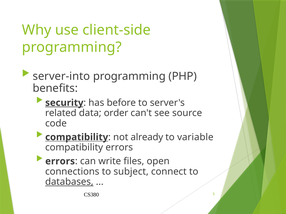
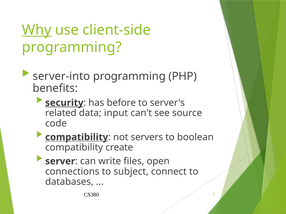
Why underline: none -> present (37, 30)
order: order -> input (116, 113)
already: already -> servers (147, 137)
variable: variable -> boolean (195, 137)
compatibility errors: errors -> create (119, 148)
errors: errors -> server (60, 162)
databases underline: present -> none (69, 182)
